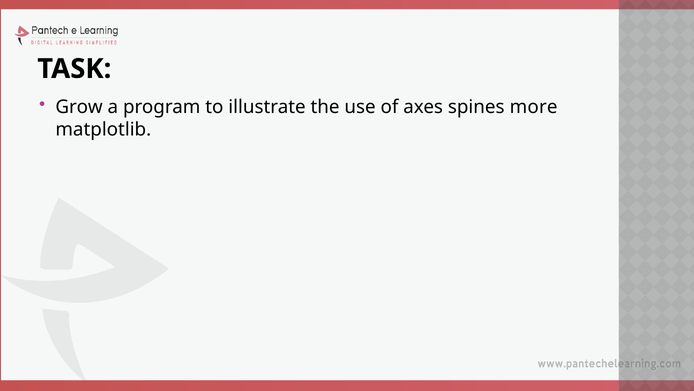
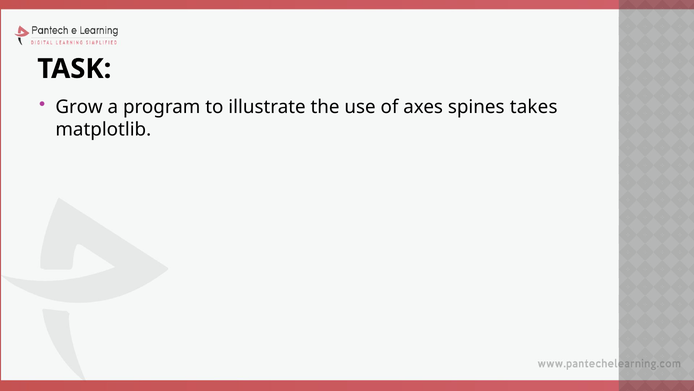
more: more -> takes (534, 107)
